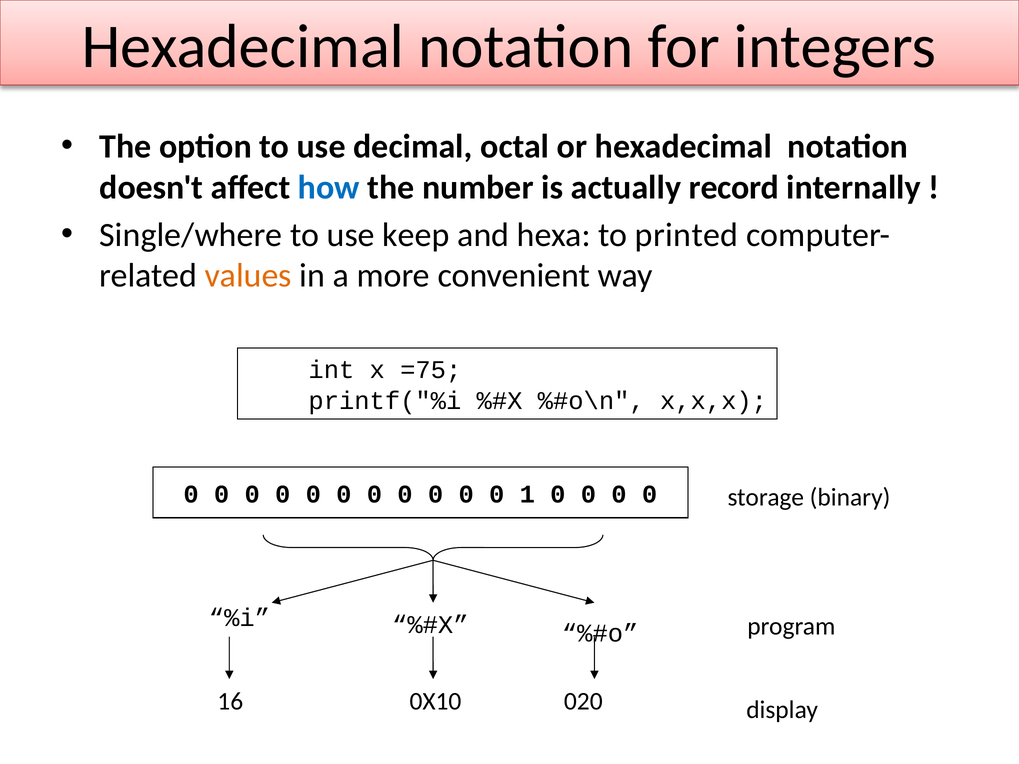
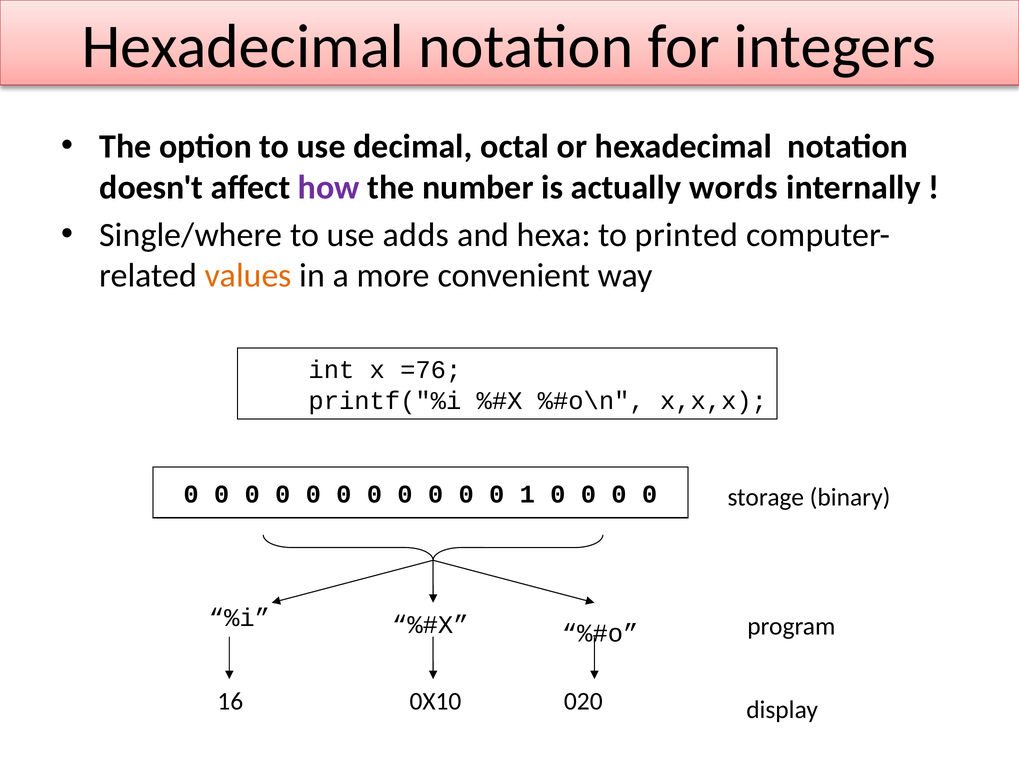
how colour: blue -> purple (329, 187)
record: record -> words (734, 187)
keep: keep -> adds (416, 235)
=75: =75 -> =76 (431, 370)
